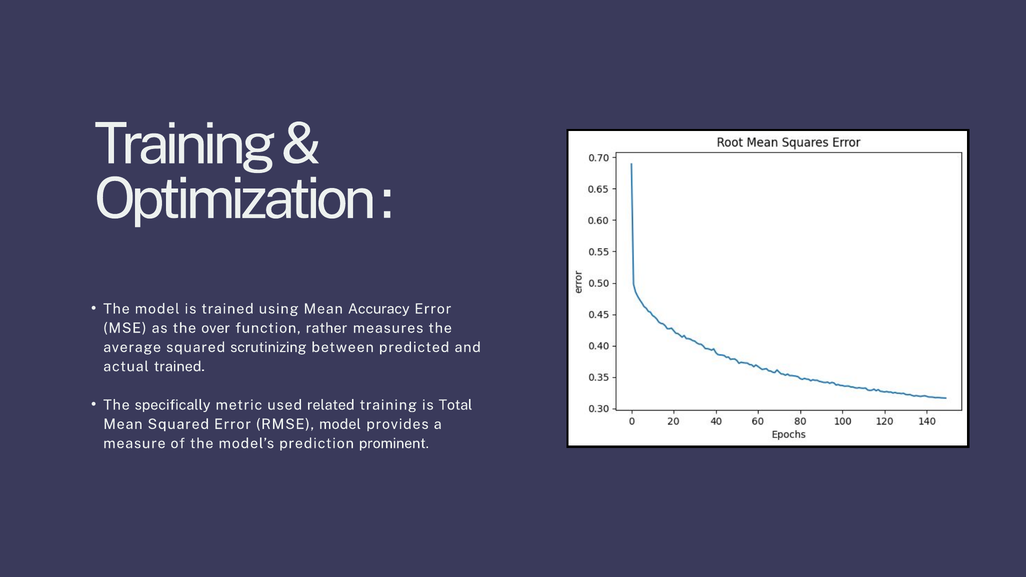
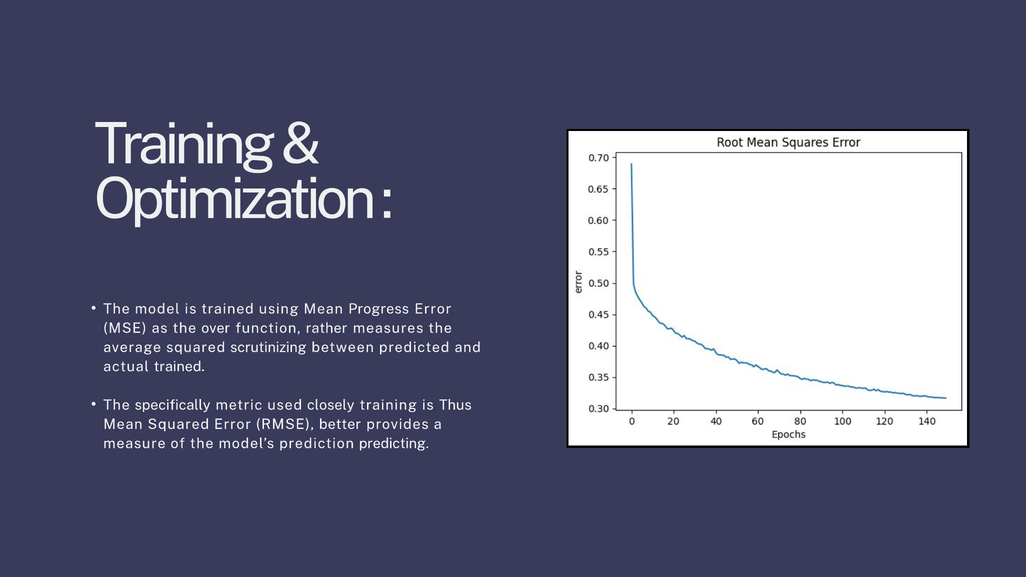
Accuracy: Accuracy -> Progress (379, 309)
related: related -> closely (331, 405)
Total: Total -> Thus (455, 405)
RMSE model: model -> better (340, 424)
prominent: prominent -> predicting (394, 444)
